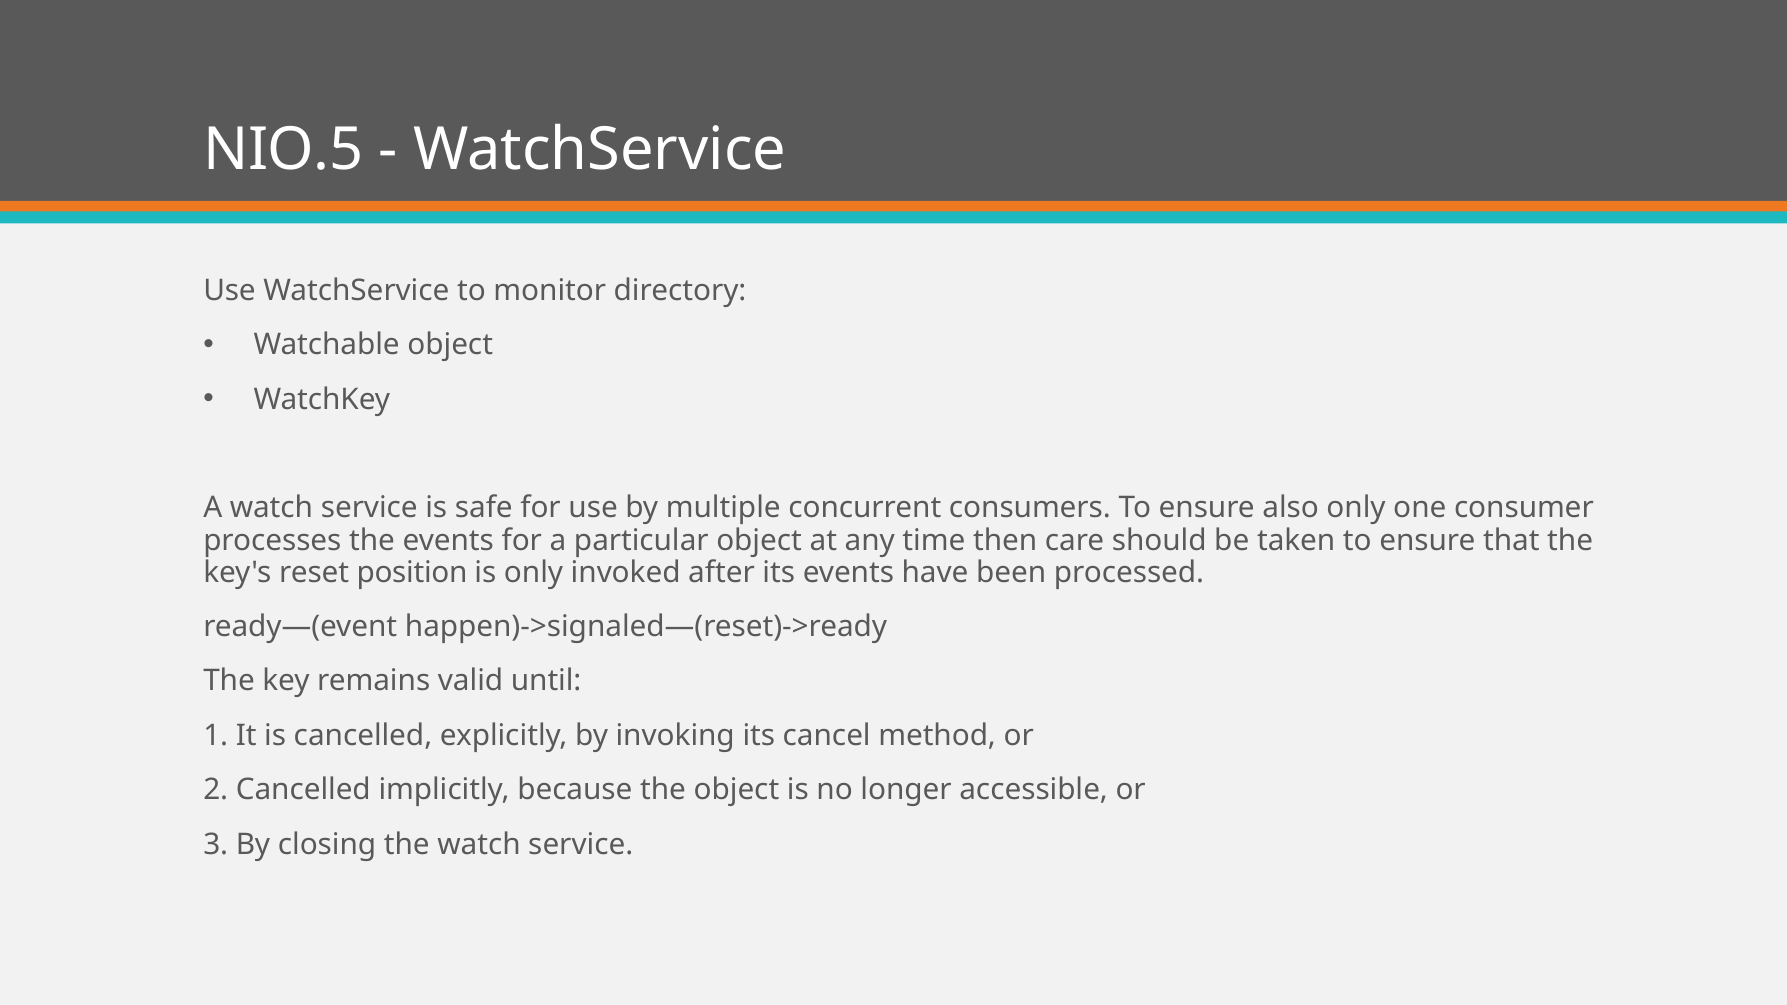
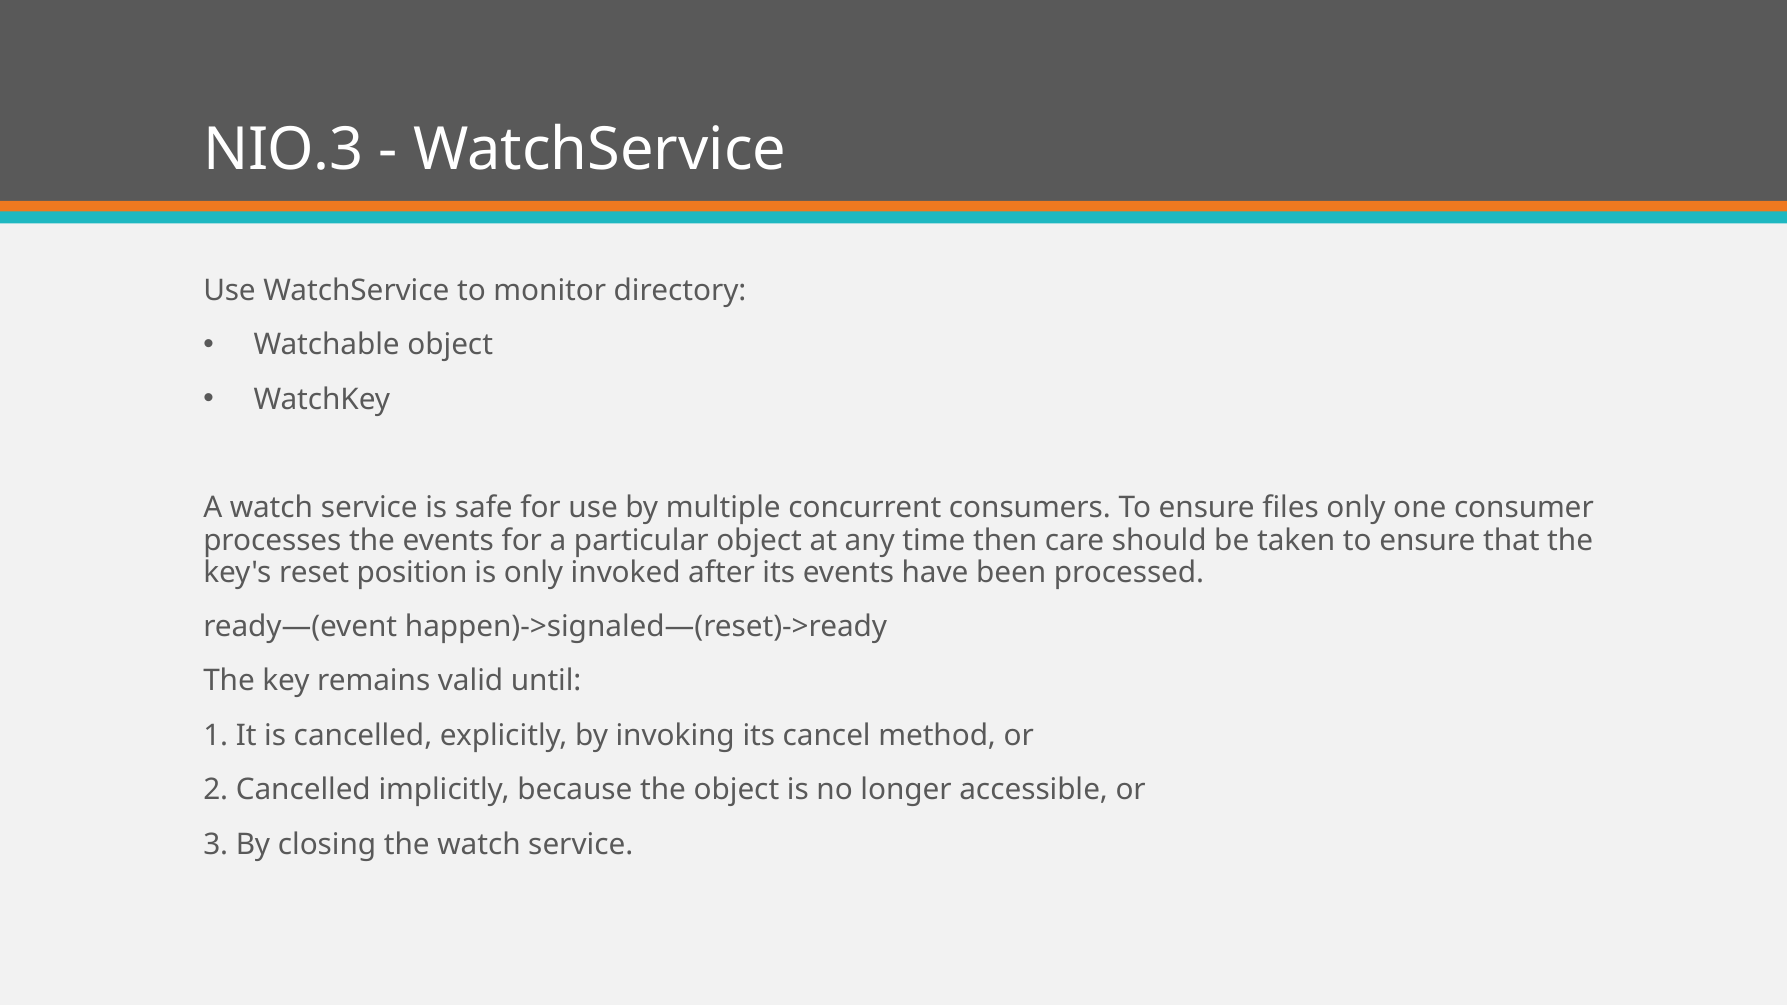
NIO.5: NIO.5 -> NIO.3 (283, 150)
also: also -> files (1291, 508)
